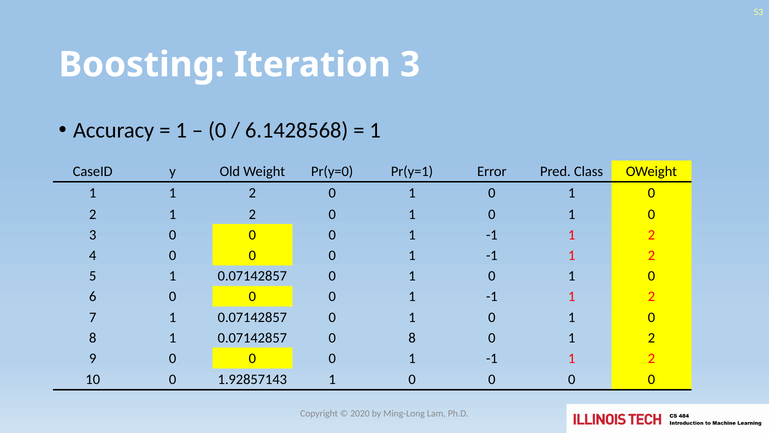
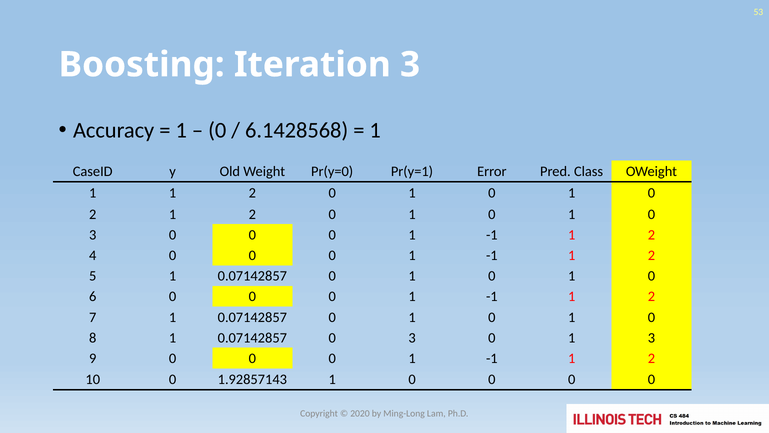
0.07142857 0 8: 8 -> 3 (412, 338)
0 1 2: 2 -> 3 (651, 338)
